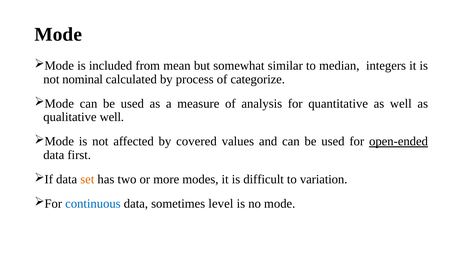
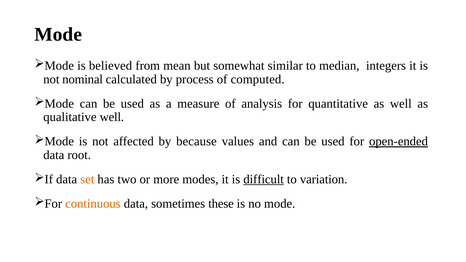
included: included -> believed (111, 66)
categorize: categorize -> computed (258, 79)
covered: covered -> because (196, 142)
first: first -> root (79, 155)
difficult underline: none -> present (264, 179)
continuous colour: blue -> orange (93, 204)
level: level -> these (221, 204)
